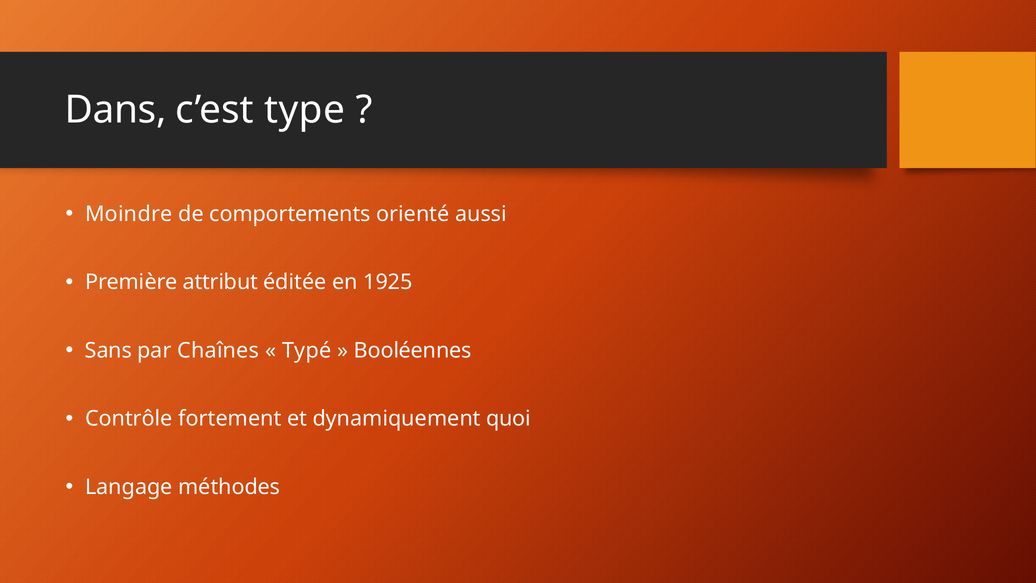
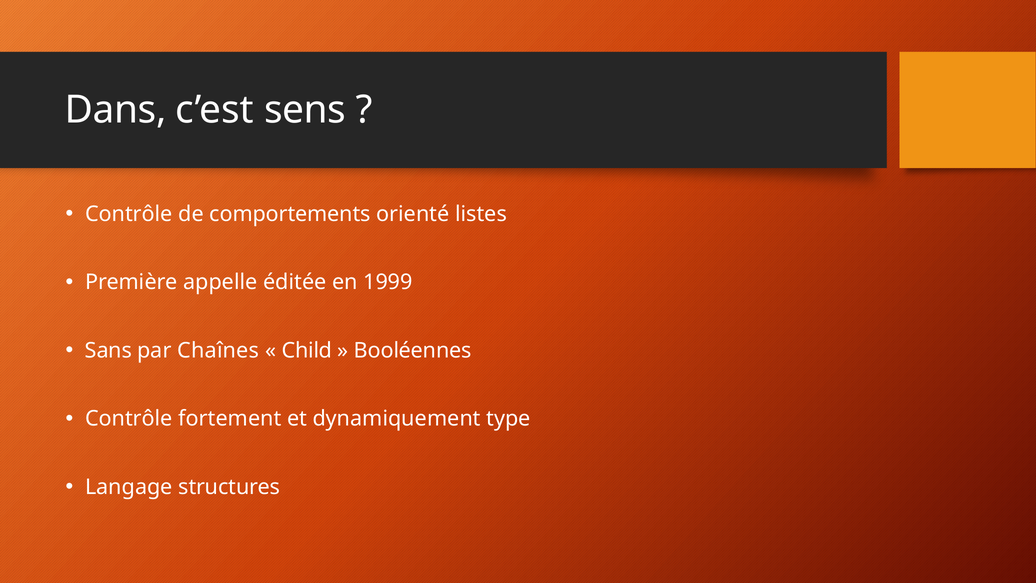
type: type -> sens (305, 110)
Moindre: Moindre -> Contrôle (129, 214)
aussi: aussi -> listes (481, 214)
attribut: attribut -> appelle (220, 282)
1925: 1925 -> 1999 (388, 282)
Typé: Typé -> Child (307, 350)
quoi: quoi -> type (508, 419)
méthodes: méthodes -> structures (229, 487)
